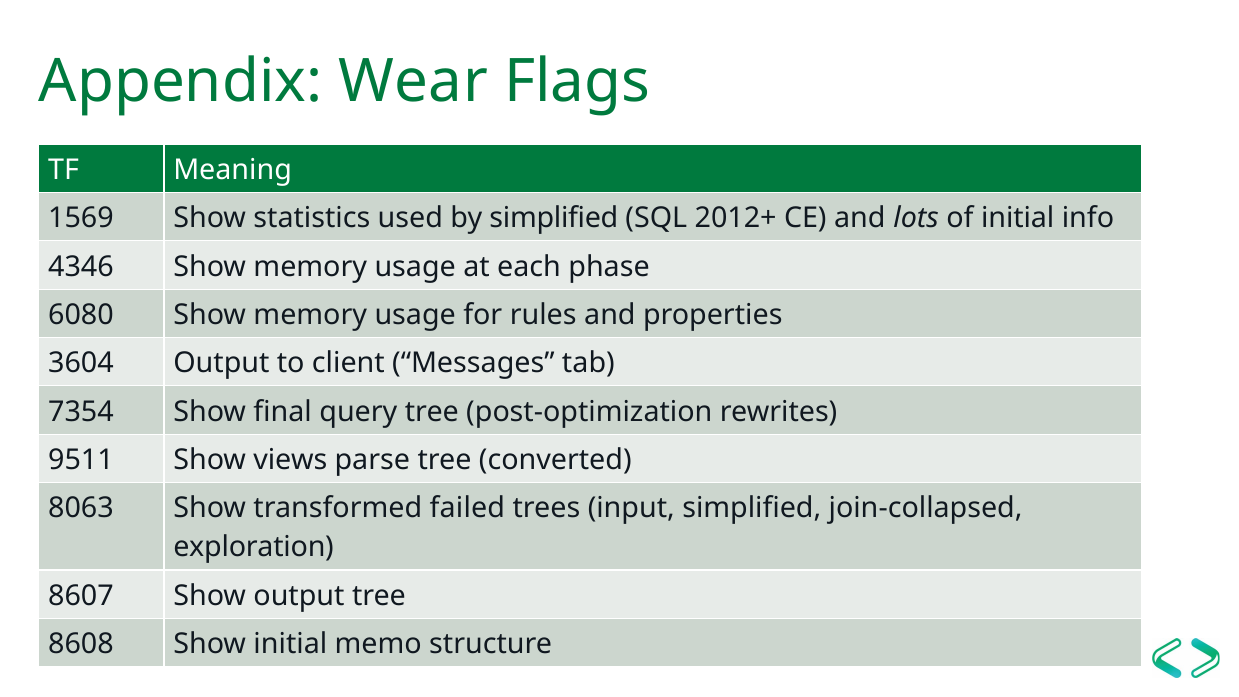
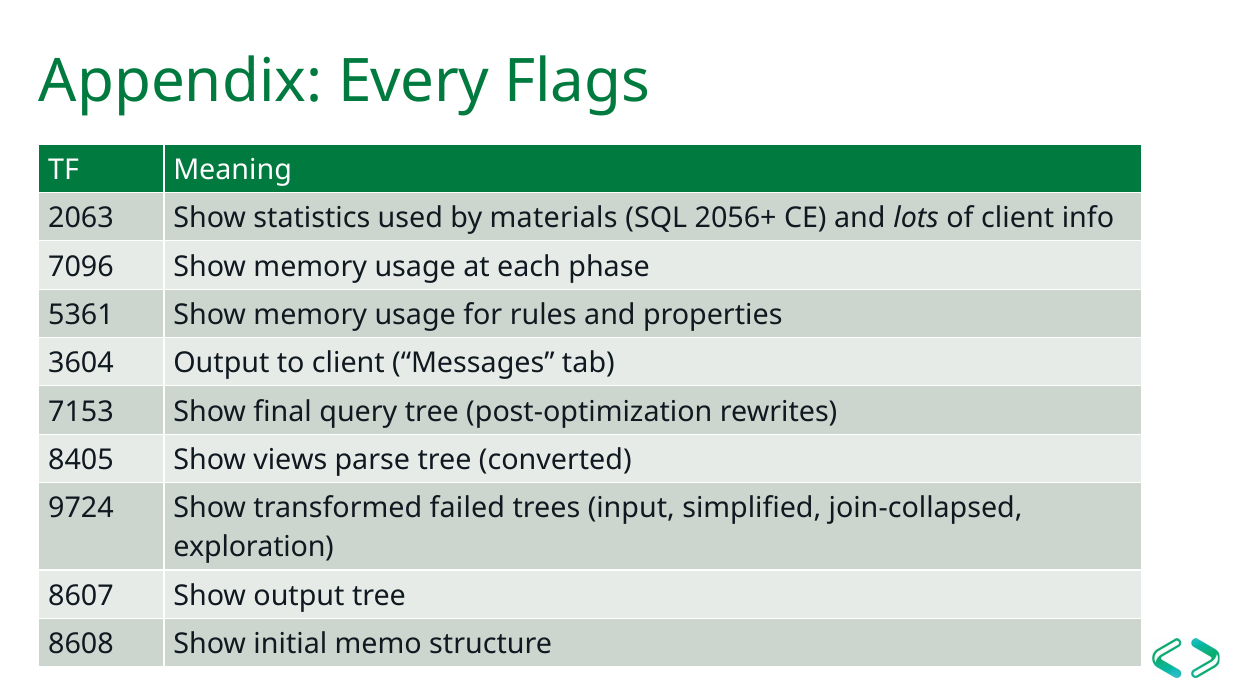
Wear: Wear -> Every (414, 82)
1569: 1569 -> 2063 (81, 218)
by simplified: simplified -> materials (554, 218)
2012+: 2012+ -> 2056+ (736, 218)
of initial: initial -> client (1018, 218)
4346: 4346 -> 7096 (81, 267)
6080: 6080 -> 5361 (81, 315)
7354: 7354 -> 7153 (81, 412)
9511: 9511 -> 8405 (81, 460)
8063: 8063 -> 9724 (81, 508)
